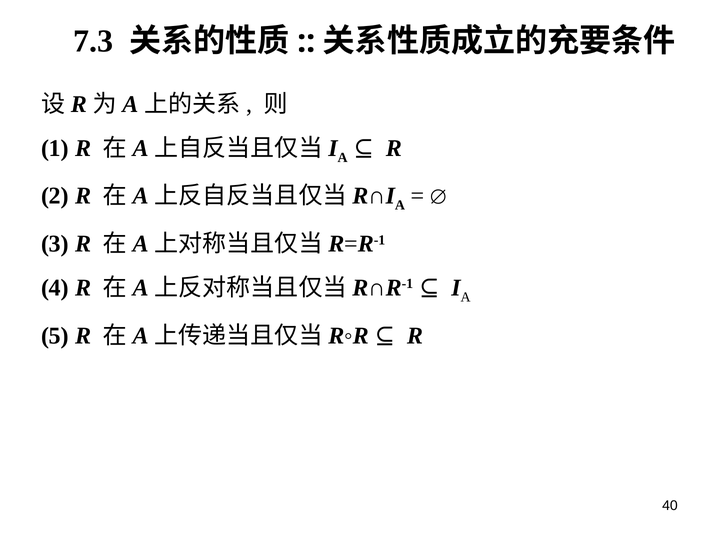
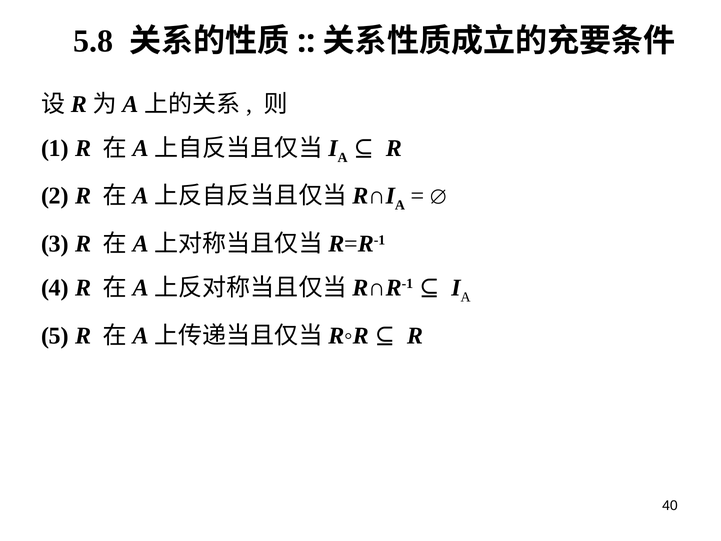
7.3: 7.3 -> 5.8 (93, 41)
